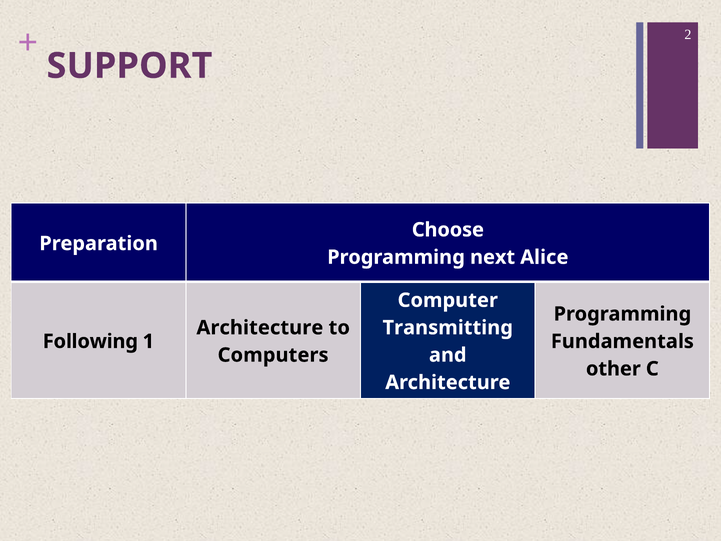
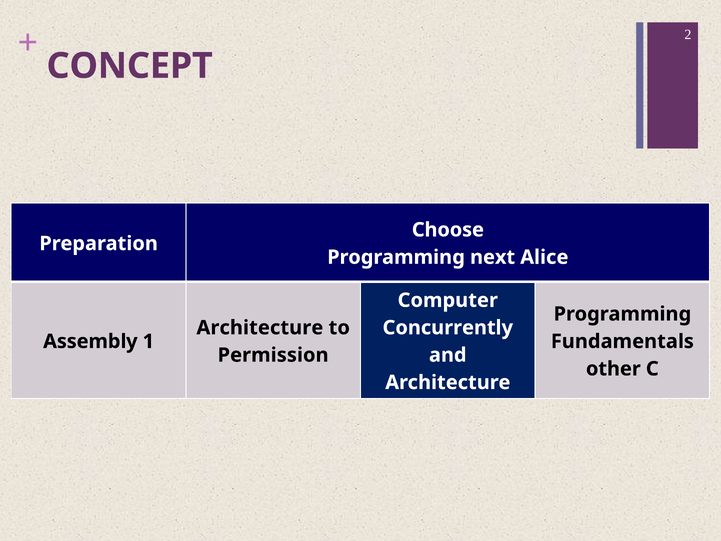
SUPPORT: SUPPORT -> CONCEPT (130, 66)
Transmitting: Transmitting -> Concurrently (448, 328)
Following: Following -> Assembly (90, 341)
Computers: Computers -> Permission (273, 355)
